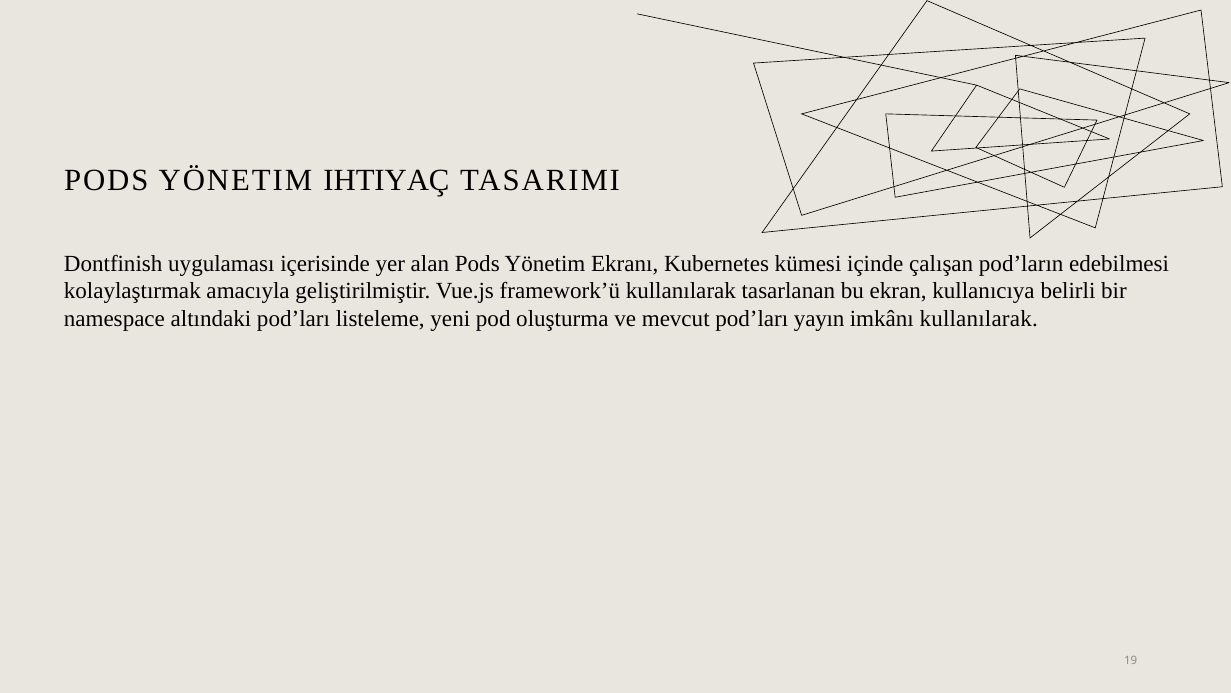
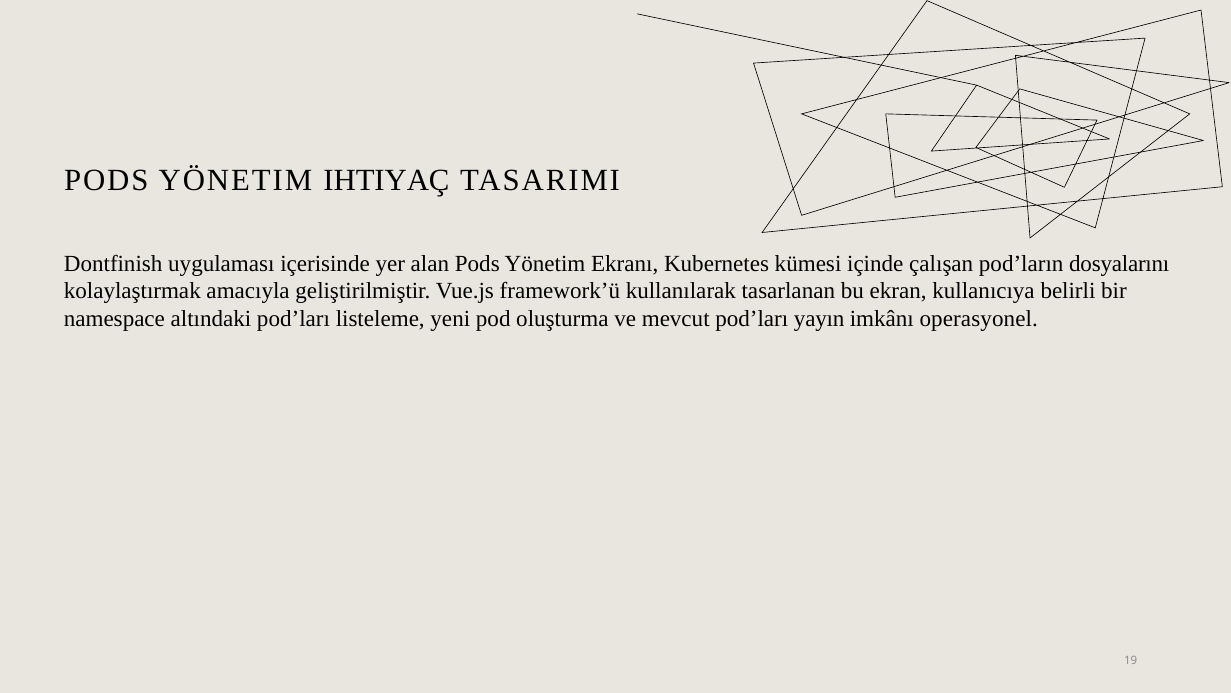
edebilmesi: edebilmesi -> dosyalarını (1119, 263)
imkânı kullanılarak: kullanılarak -> operasyonel (979, 319)
